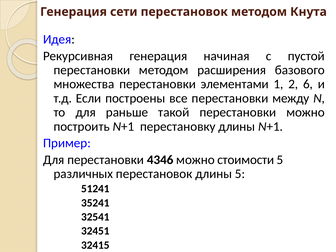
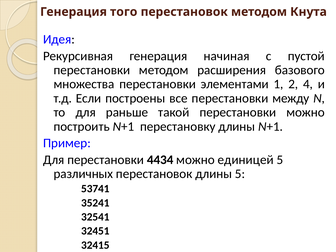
сети: сети -> того (124, 12)
6: 6 -> 4 (308, 84)
4346: 4346 -> 4434 (160, 160)
стоимости: стоимости -> единицей (246, 160)
51241: 51241 -> 53741 (95, 189)
